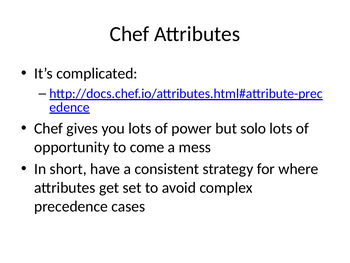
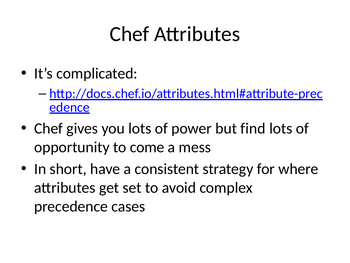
solo: solo -> find (253, 128)
